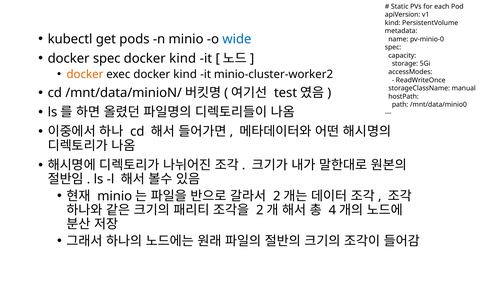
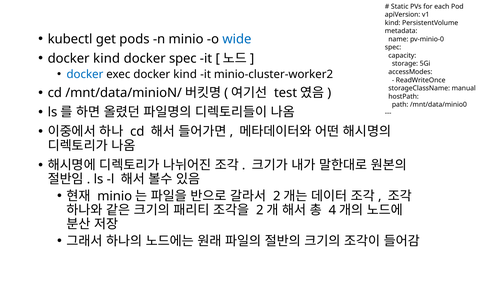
spec: spec -> kind (107, 58)
kind: kind -> spec (183, 58)
docker colour: orange -> blue (85, 74)
